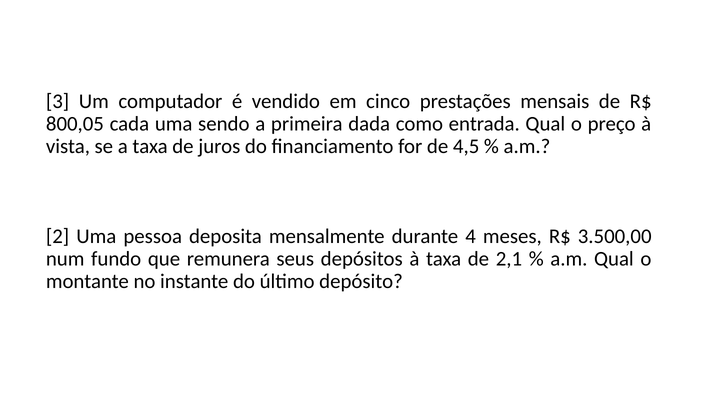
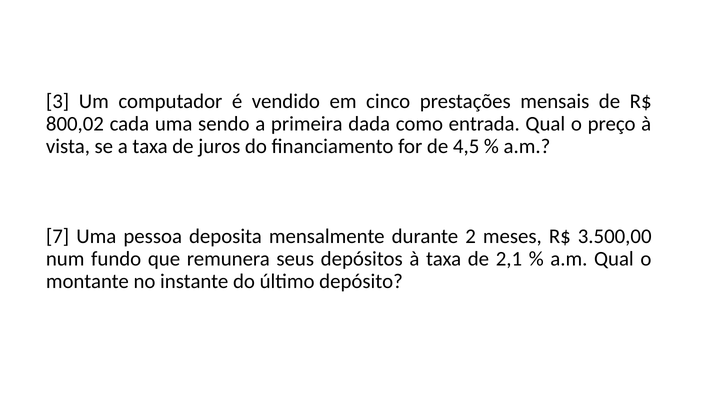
800,05: 800,05 -> 800,02 (75, 124)
2: 2 -> 7 (58, 236)
4: 4 -> 2 (471, 236)
